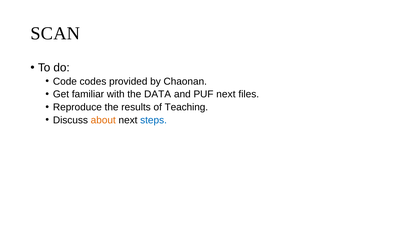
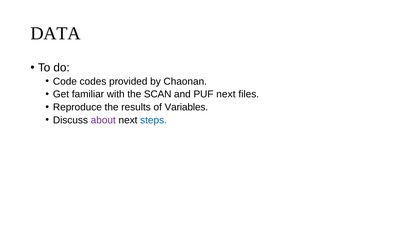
SCAN: SCAN -> DATA (56, 34)
DATA: DATA -> SCAN (158, 94)
Teaching: Teaching -> Variables (186, 107)
about colour: orange -> purple (103, 120)
